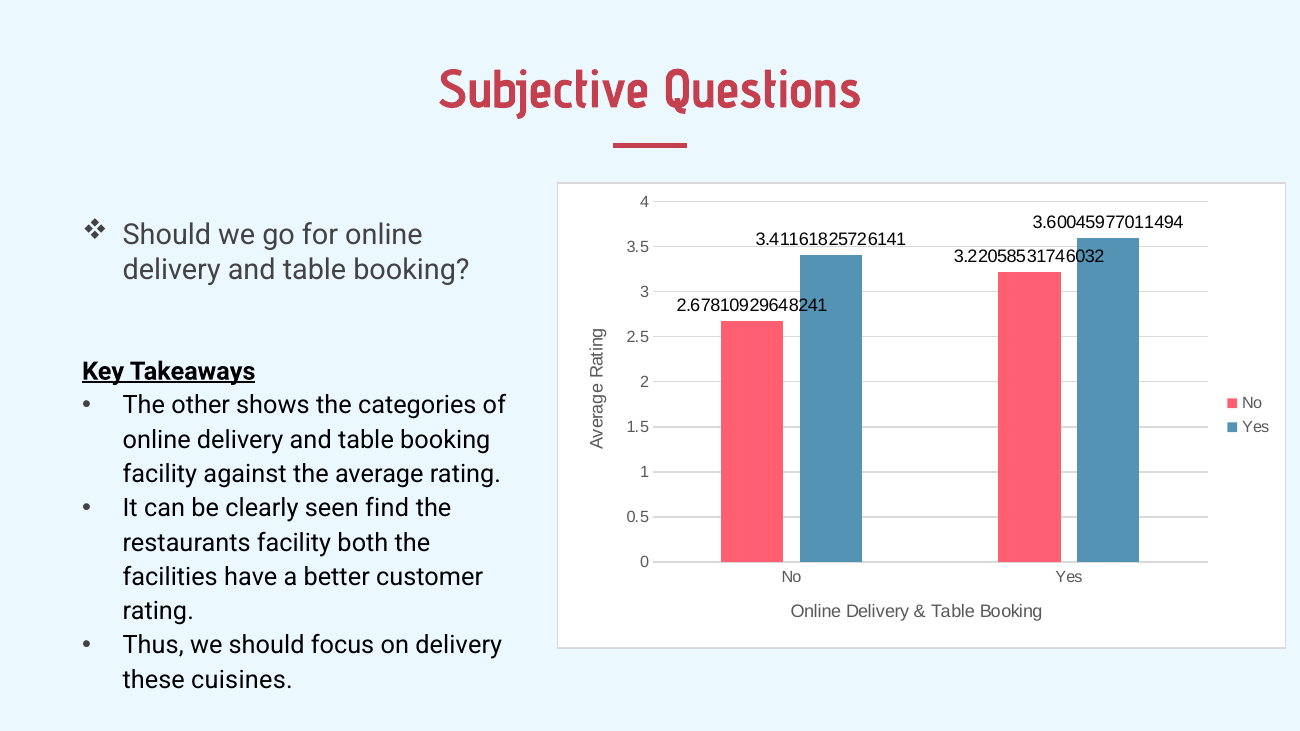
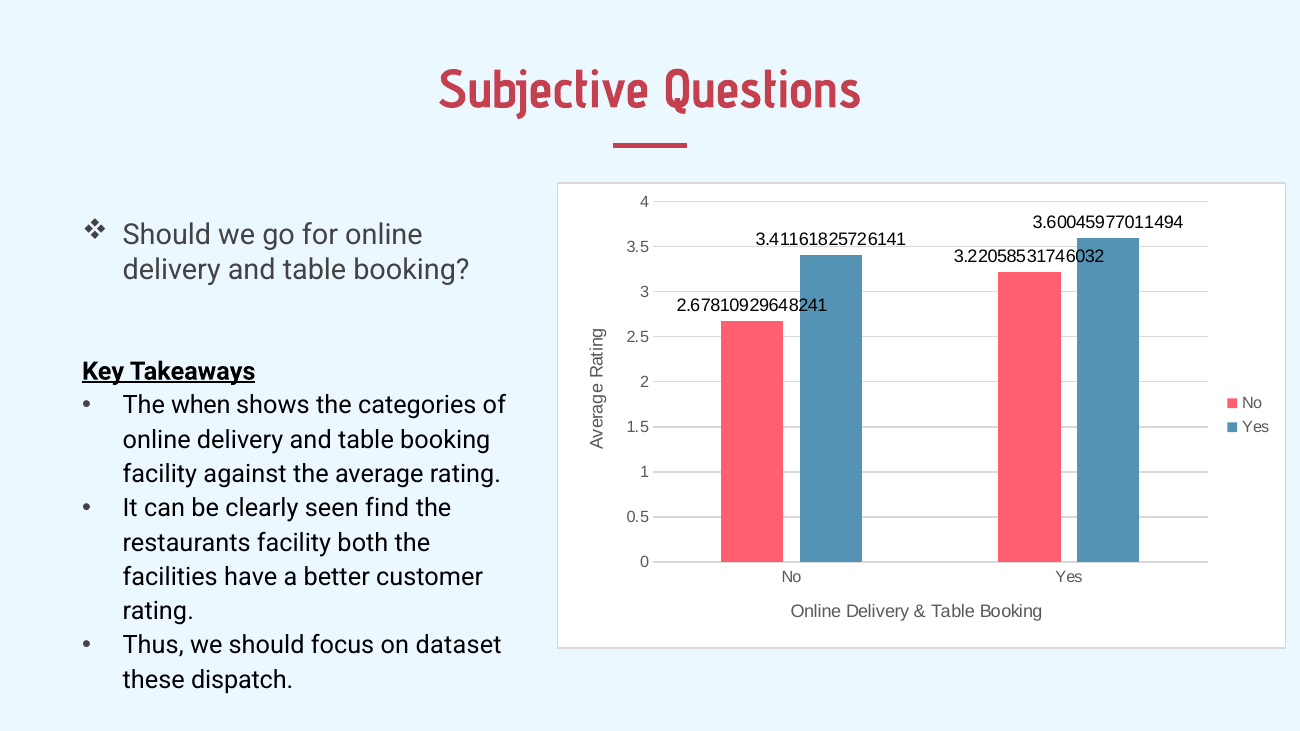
other: other -> when (201, 406)
on delivery: delivery -> dataset (459, 646)
cuisines: cuisines -> dispatch (242, 680)
